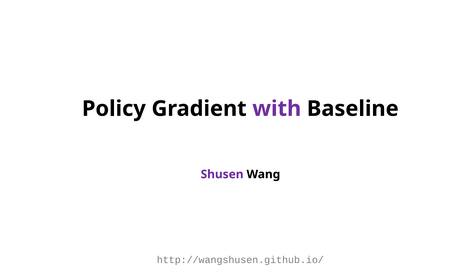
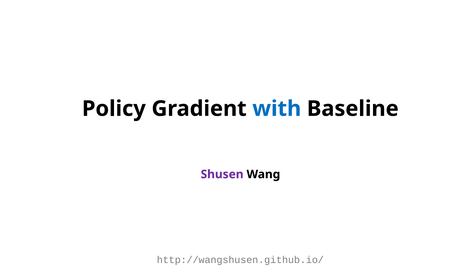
with colour: purple -> blue (277, 109)
